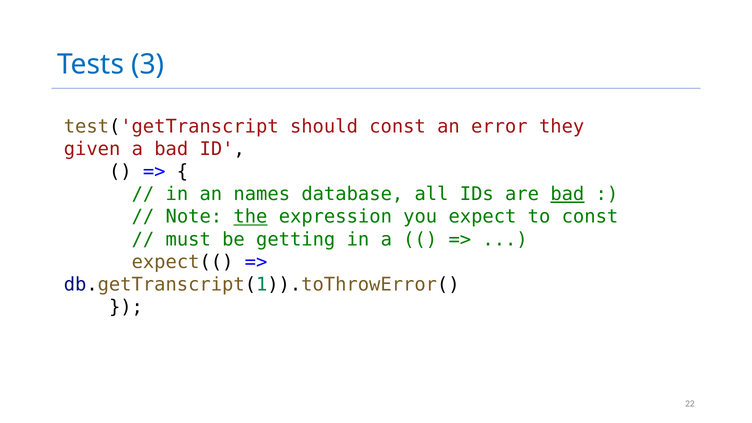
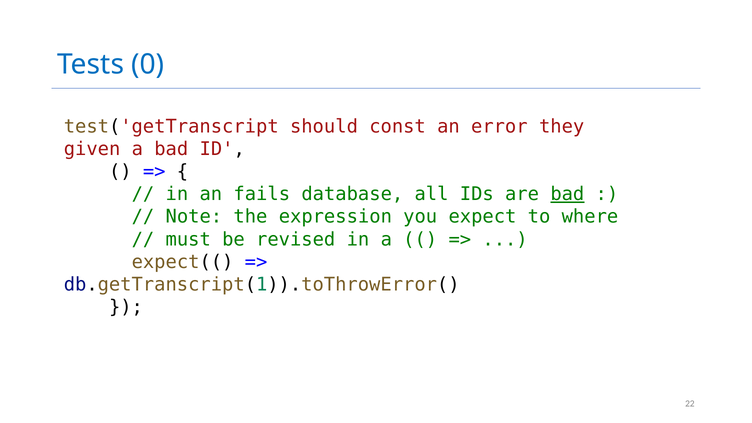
3: 3 -> 0 (148, 65)
names: names -> fails (262, 194)
the underline: present -> none (250, 217)
to const: const -> where (590, 217)
getting: getting -> revised (296, 239)
